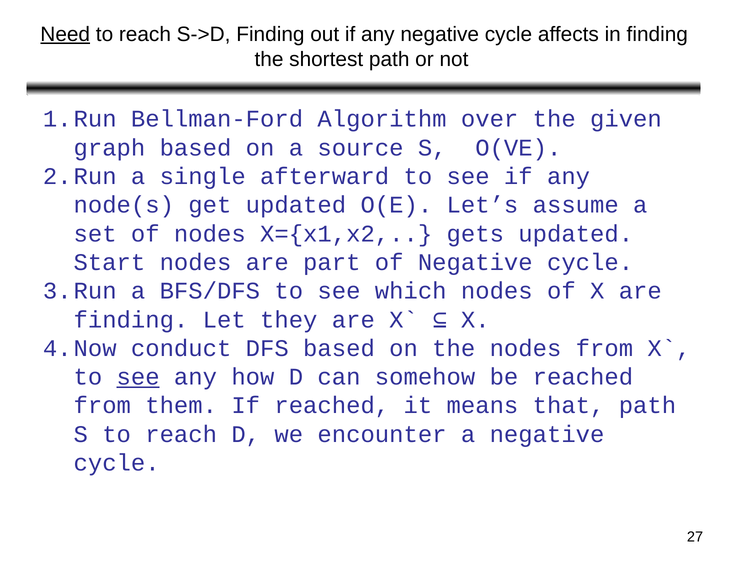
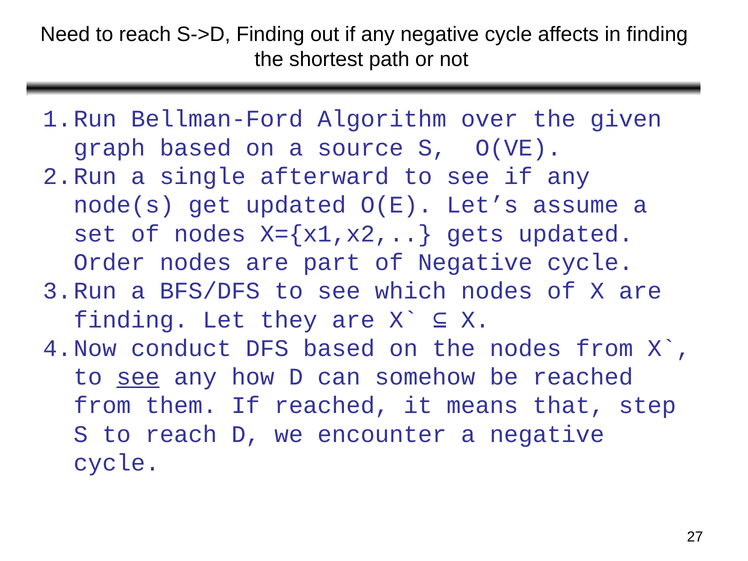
Need underline: present -> none (65, 34)
Start: Start -> Order (109, 262)
that path: path -> step (647, 406)
